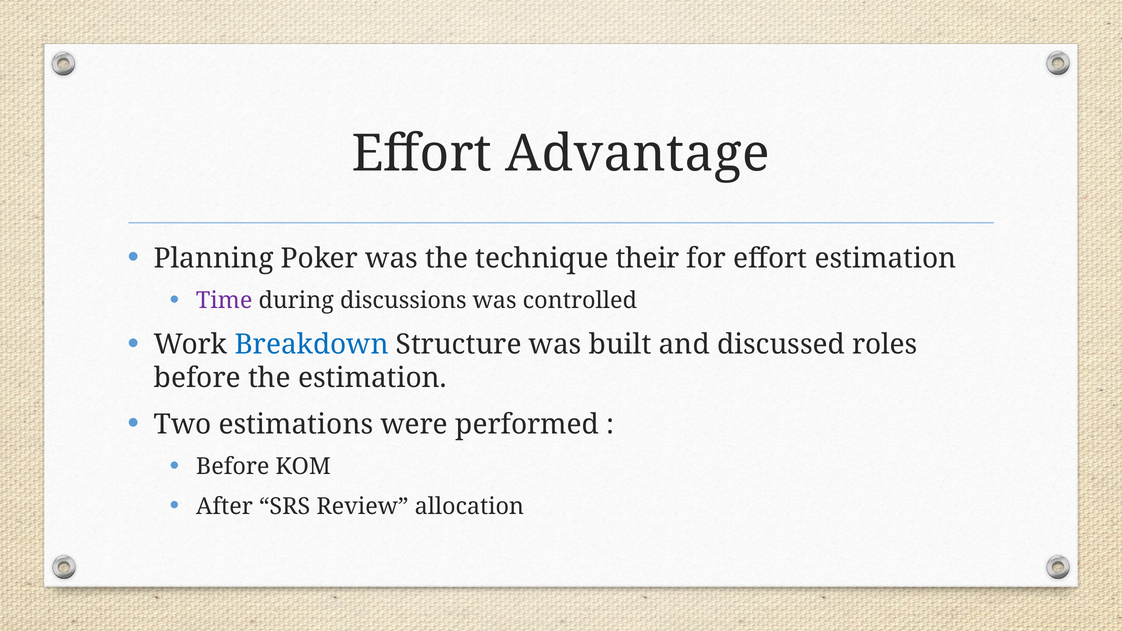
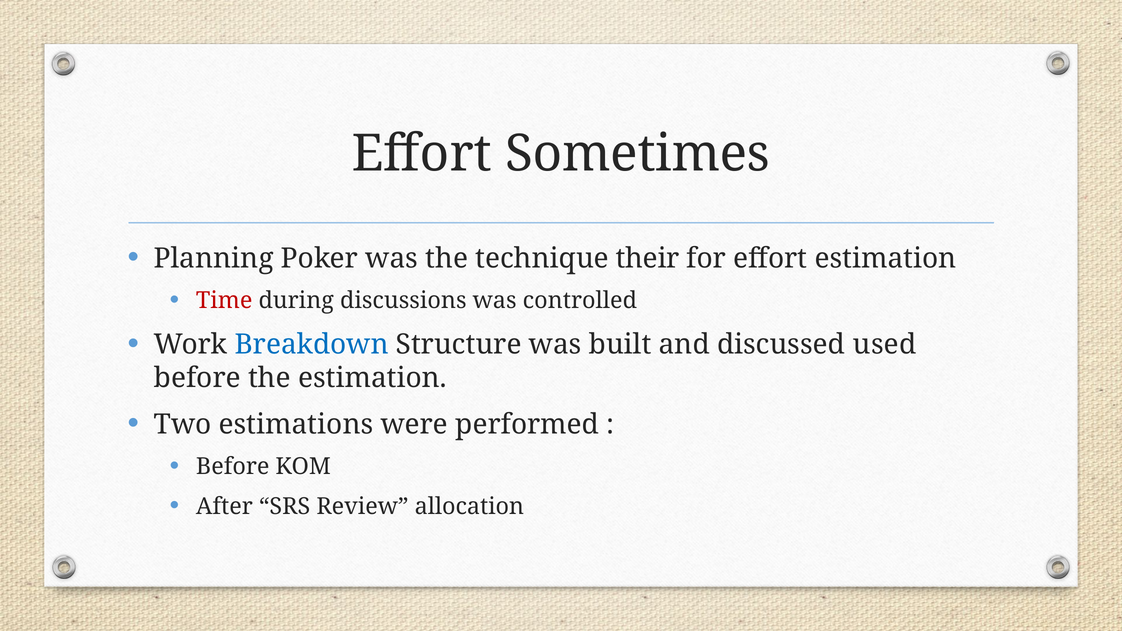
Advantage: Advantage -> Sometimes (638, 154)
Time colour: purple -> red (224, 301)
roles: roles -> used (885, 344)
